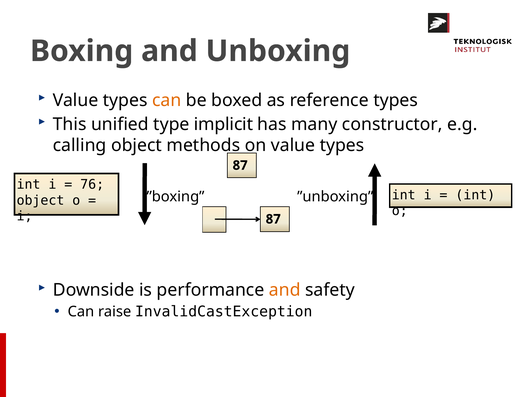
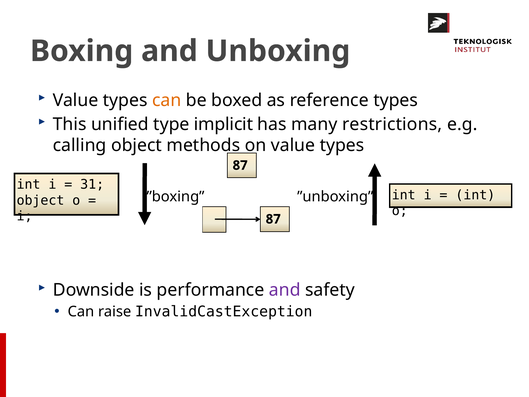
constructor: constructor -> restrictions (392, 124)
76: 76 -> 31 (92, 184)
and colour: orange -> purple (285, 290)
